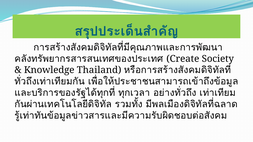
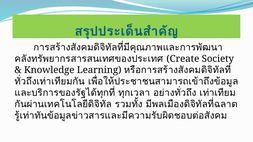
Thailand: Thailand -> Learning (99, 70)
